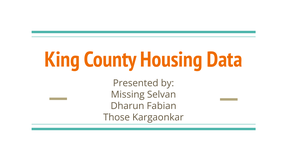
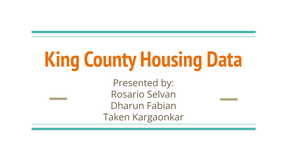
Missing: Missing -> Rosario (128, 95)
Those: Those -> Taken (117, 118)
